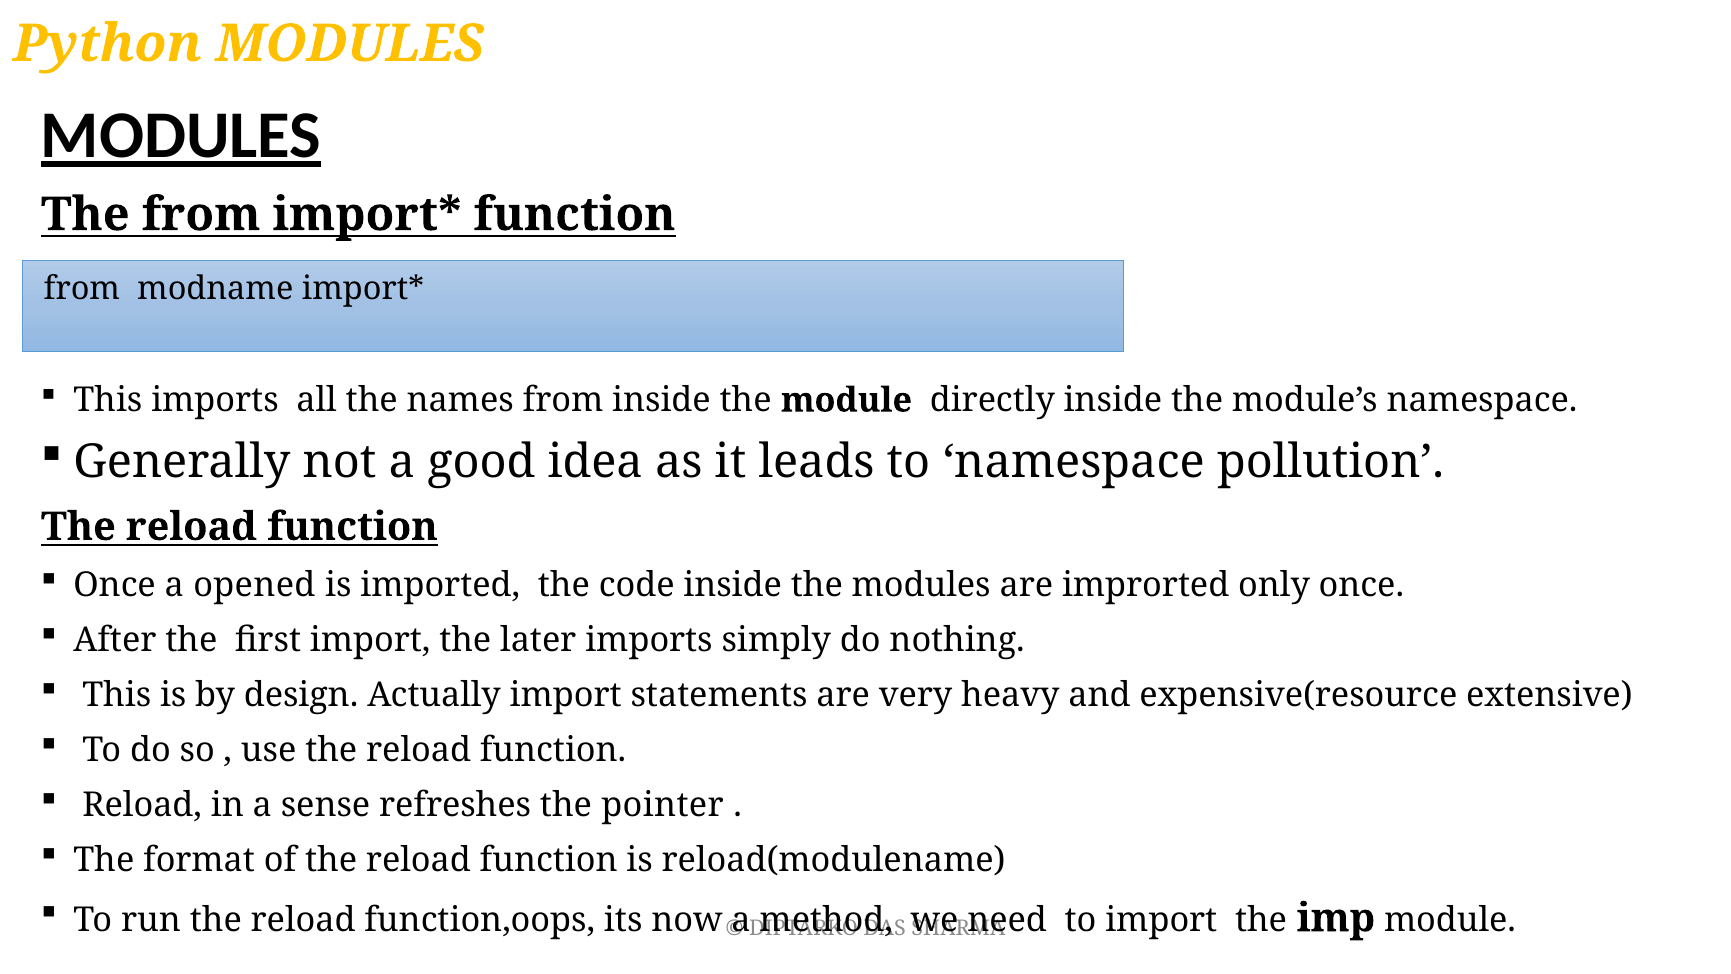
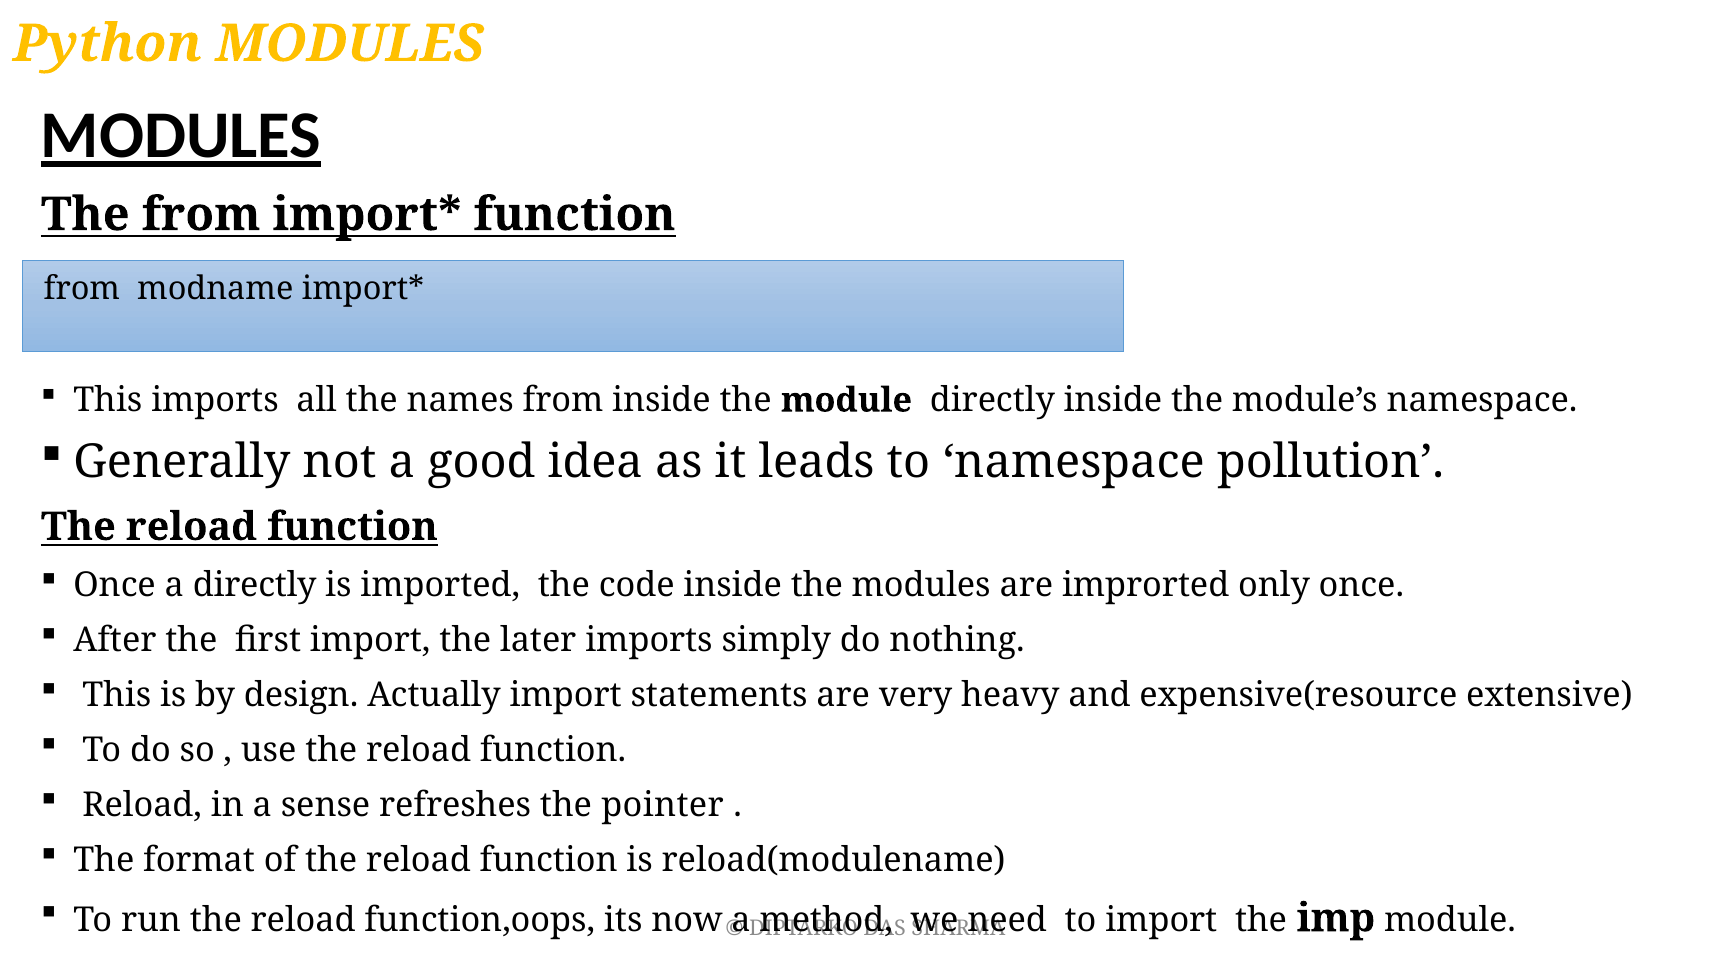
a opened: opened -> directly (255, 585)
